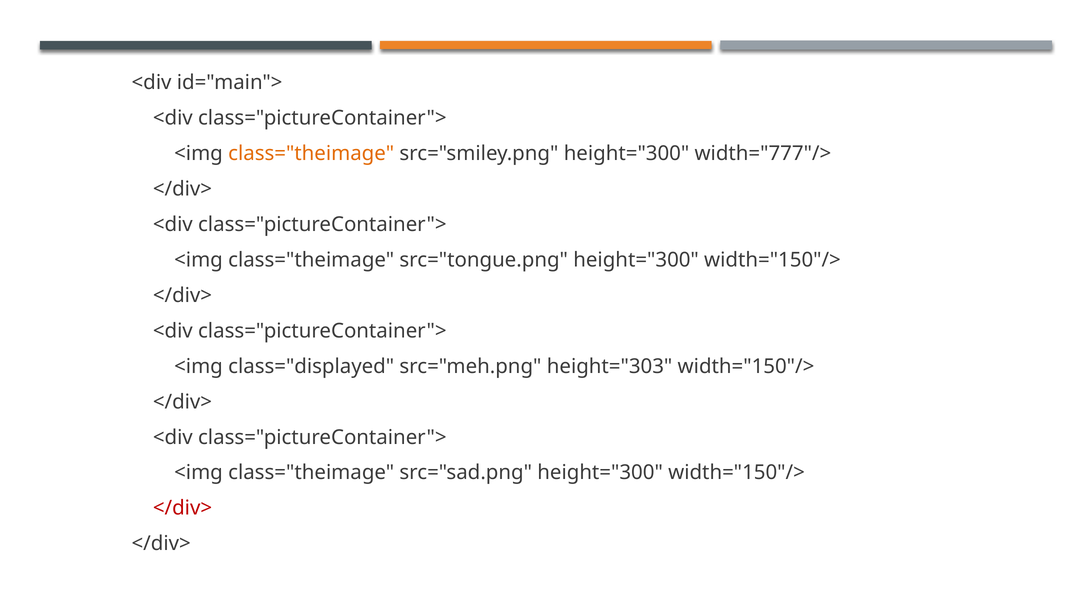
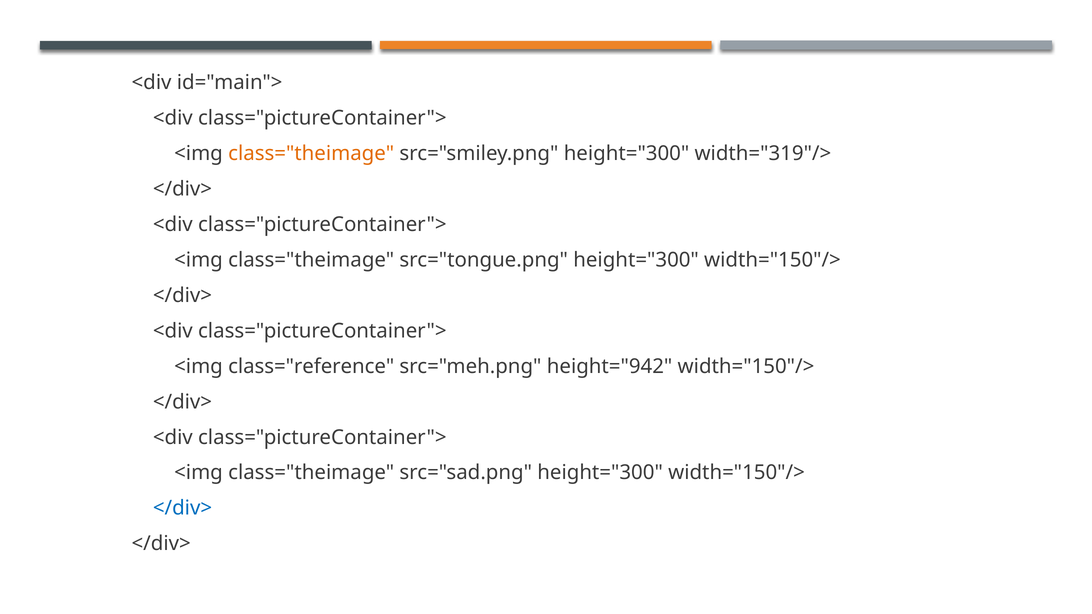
width="777"/>: width="777"/> -> width="319"/> (763, 153)
class="displayed: class="displayed -> class="reference (311, 366)
height="303: height="303 -> height="942 (610, 366)
</div> colour: red -> blue (182, 508)
